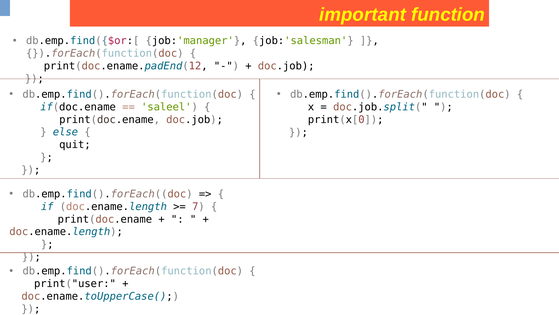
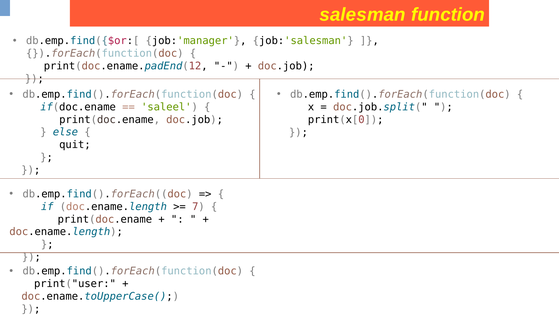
important: important -> salesman (363, 15)
